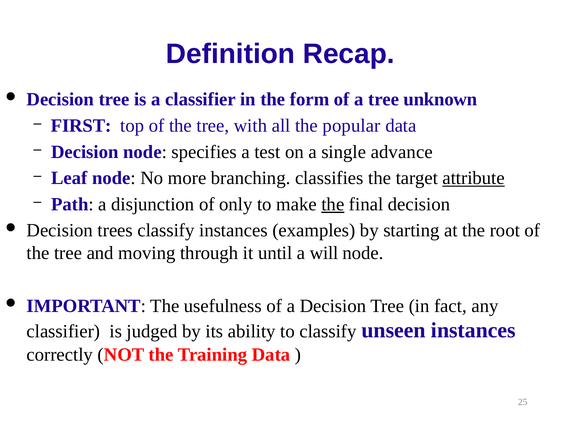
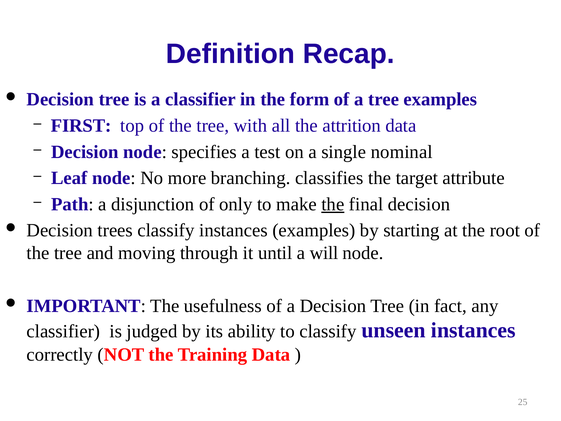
tree unknown: unknown -> examples (440, 99)
popular: popular -> attrition (352, 126)
advance: advance -> nominal (402, 152)
attribute underline: present -> none (474, 178)
